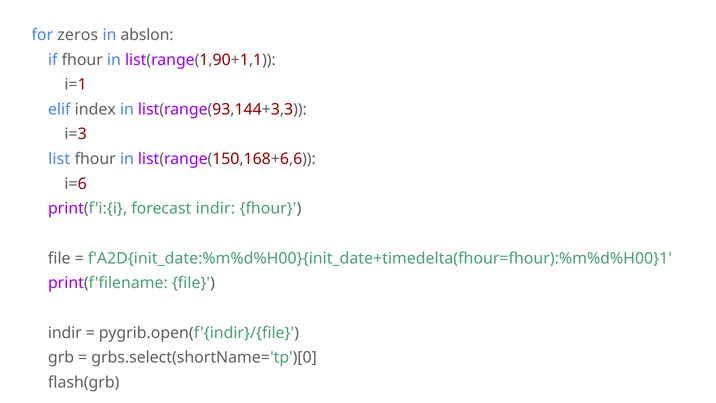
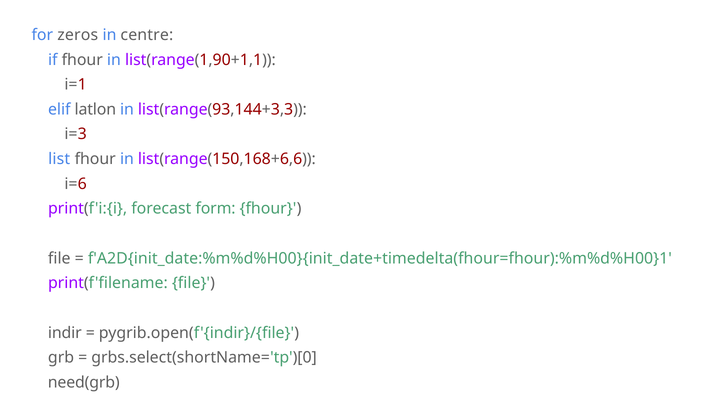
abslon: abslon -> centre (147, 35)
index: index -> latlon (95, 109)
forecast indir: indir -> form (216, 209)
flash(grb: flash(grb -> need(grb (84, 382)
